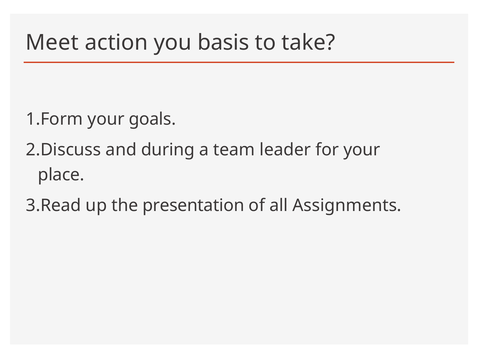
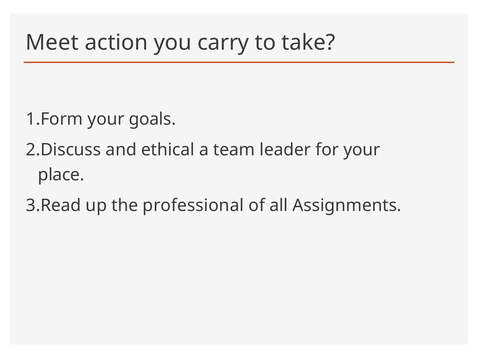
basis: basis -> carry (223, 43)
during: during -> ethical (168, 150)
presentation: presentation -> professional (193, 206)
